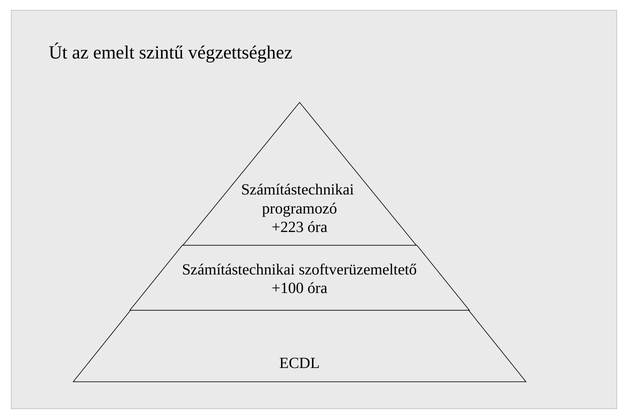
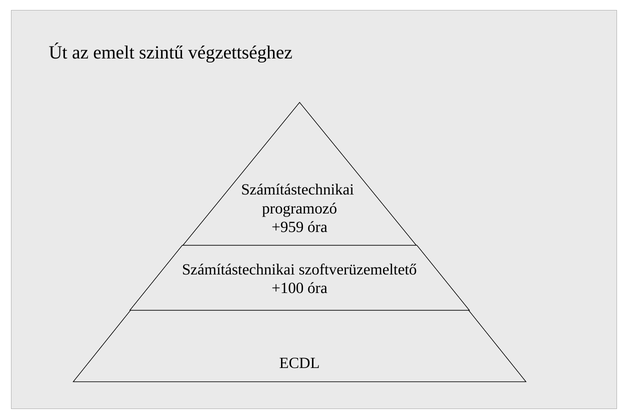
+223: +223 -> +959 (288, 227)
